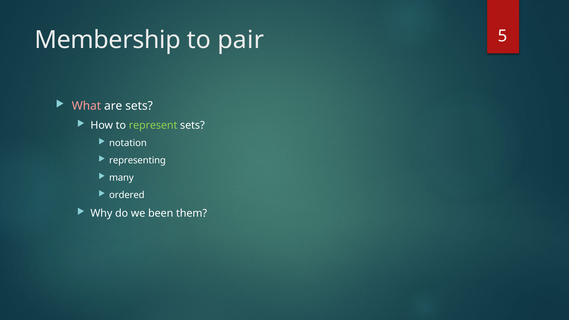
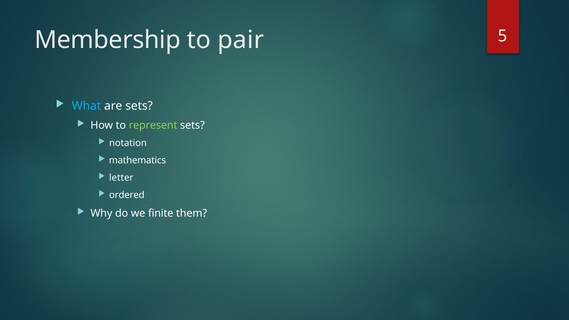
What colour: pink -> light blue (86, 106)
representing: representing -> mathematics (137, 160)
many: many -> letter (121, 178)
been: been -> finite (161, 213)
